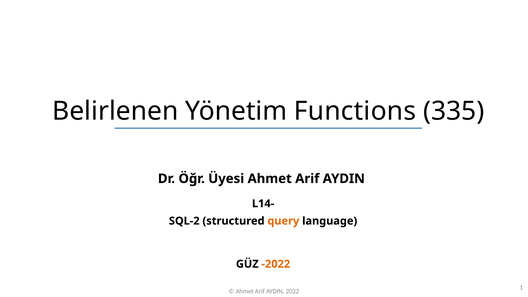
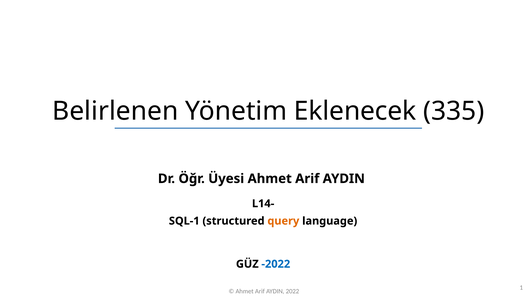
Functions: Functions -> Eklenecek (355, 111)
SQL-2: SQL-2 -> SQL-1 (184, 221)
-2022 colour: orange -> blue (276, 264)
